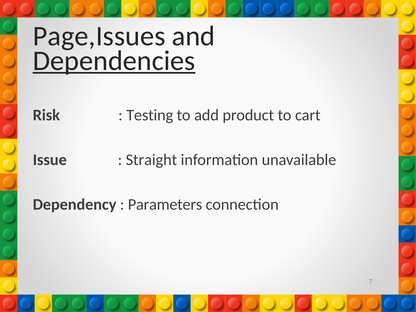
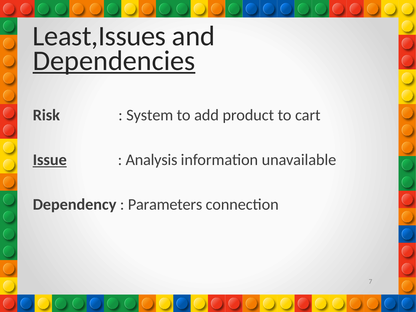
Page,Issues: Page,Issues -> Least,Issues (99, 36)
Testing: Testing -> System (150, 115)
Issue underline: none -> present (50, 160)
Straight: Straight -> Analysis (152, 160)
